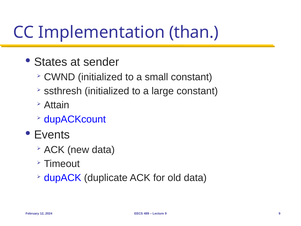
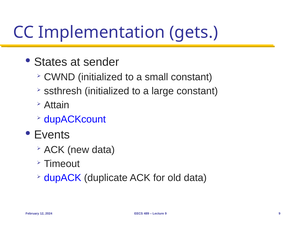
than: than -> gets (194, 32)
